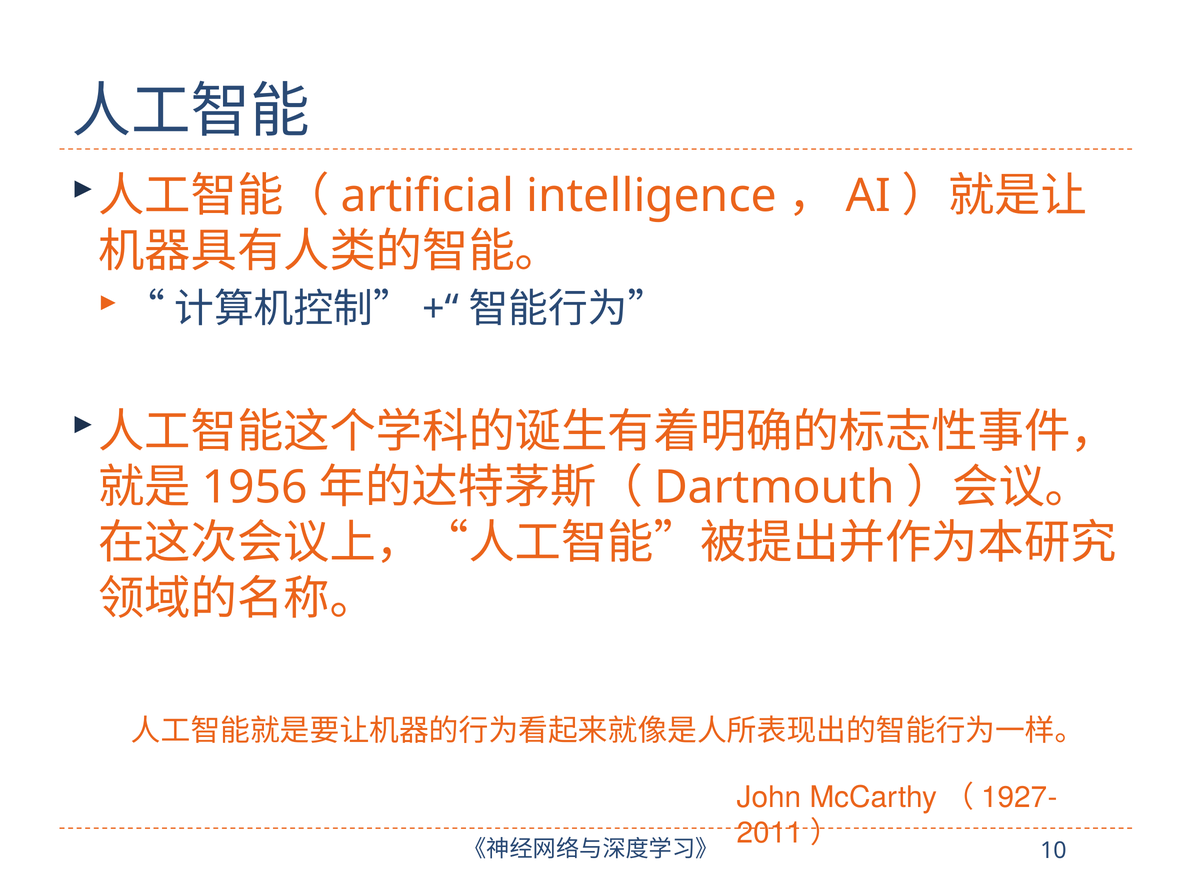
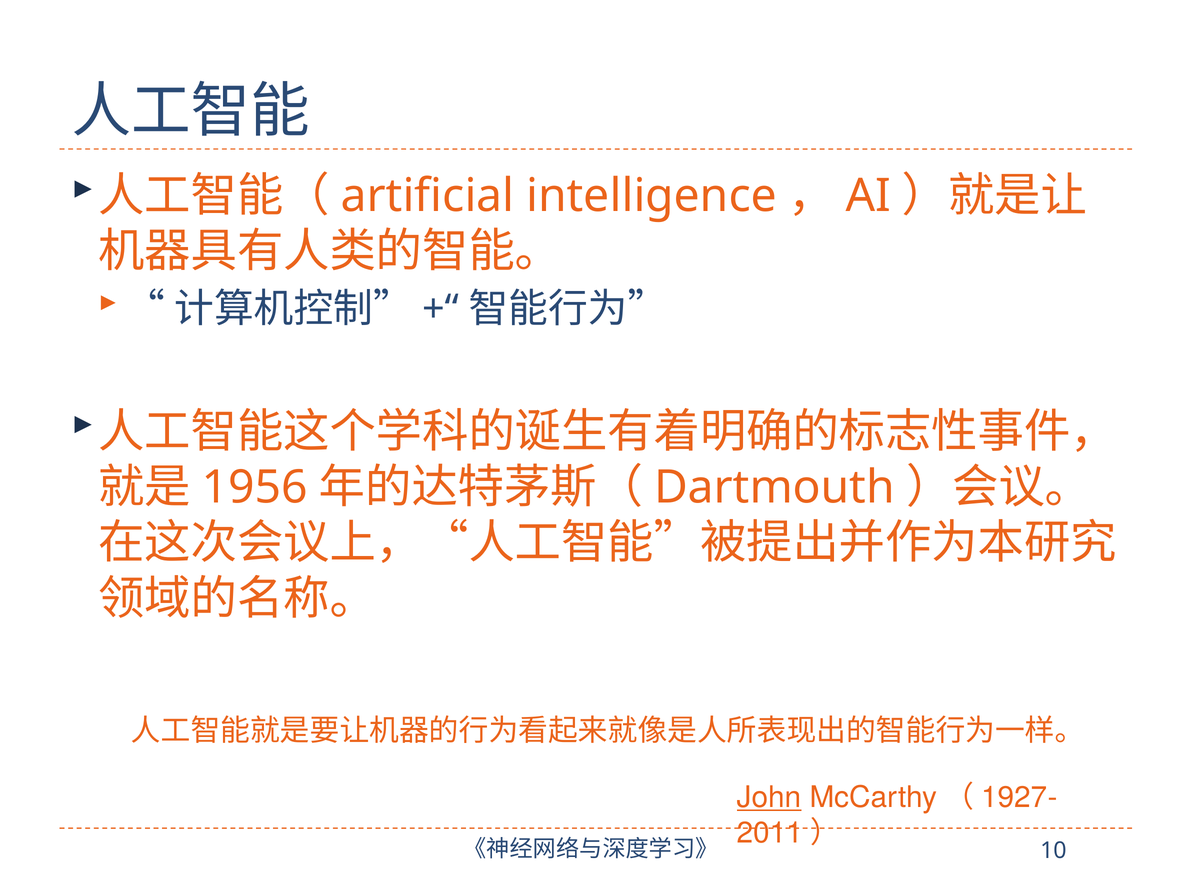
John underline: none -> present (769, 797)
